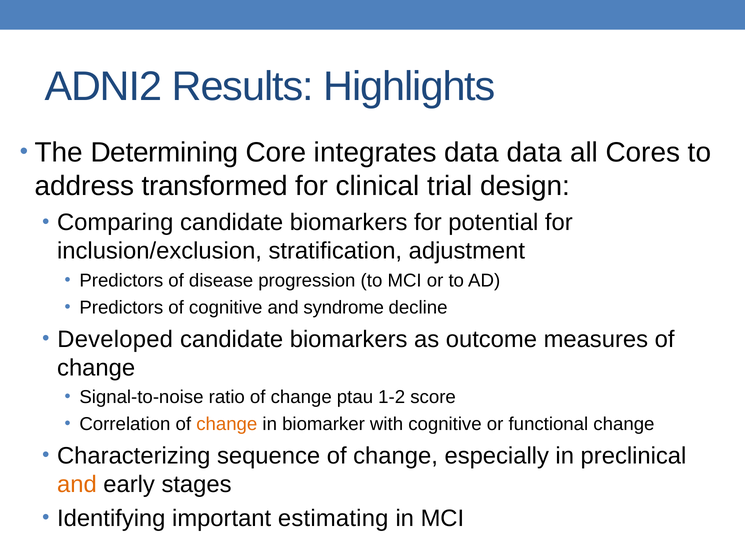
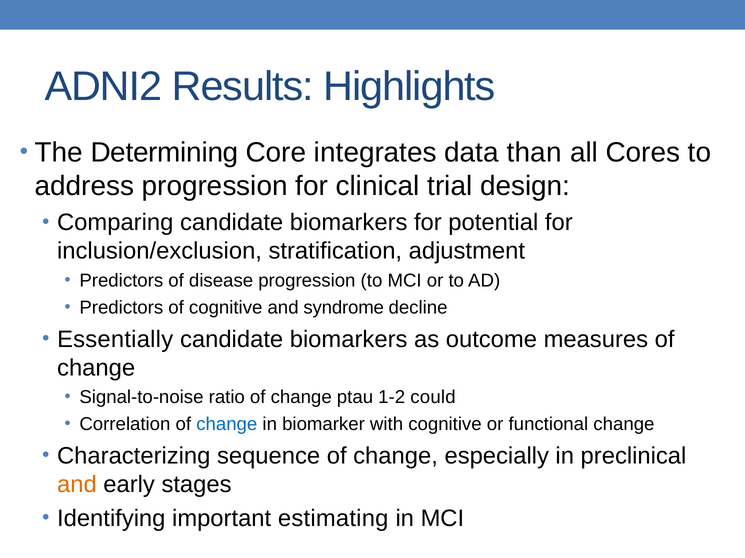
data data: data -> than (534, 153)
address transformed: transformed -> progression (215, 186)
Developed: Developed -> Essentially (115, 340)
score: score -> could (433, 398)
change colour: orange -> blue (227, 425)
